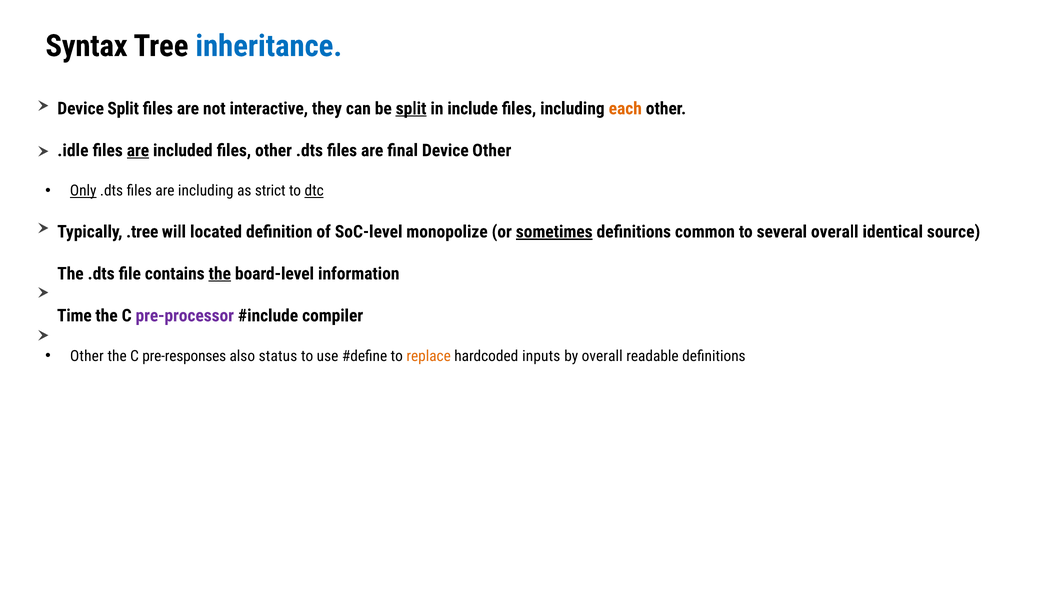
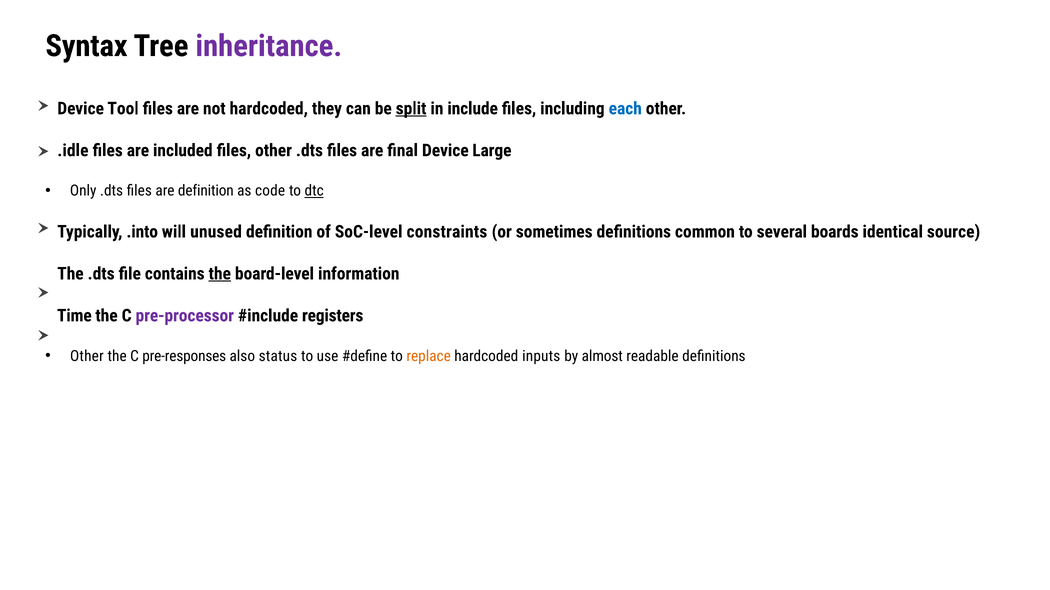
inheritance colour: blue -> purple (269, 46)
Device Split: Split -> Tool (123, 109)
not interactive: interactive -> hardcoded (269, 109)
each colour: orange -> blue (625, 109)
are underline: present -> none (138, 151)
Device Other: Other -> Large (492, 151)
Only underline: present -> none (83, 191)
are including: including -> definition (206, 191)
strict: strict -> code (270, 191)
.tree: .tree -> .into (142, 232)
located: located -> unused (216, 232)
monopolize: monopolize -> constraints (447, 232)
sometimes underline: present -> none (554, 232)
several overall: overall -> boards (835, 232)
compiler: compiler -> registers (333, 316)
by overall: overall -> almost (602, 356)
